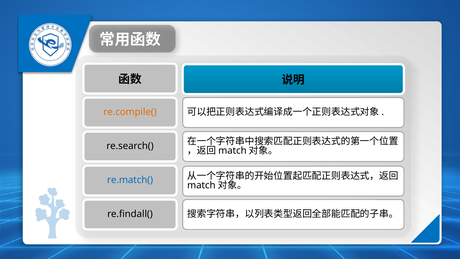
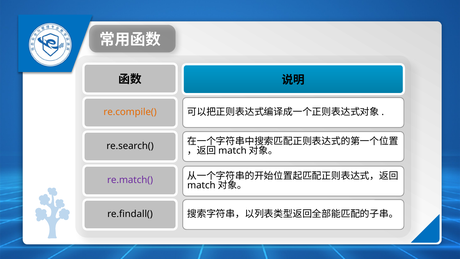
re.match( colour: blue -> purple (130, 180)
